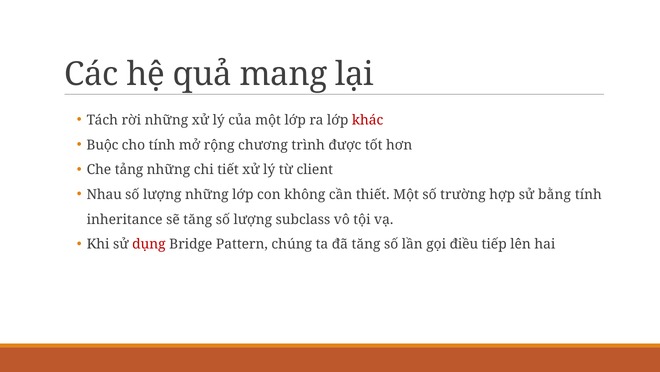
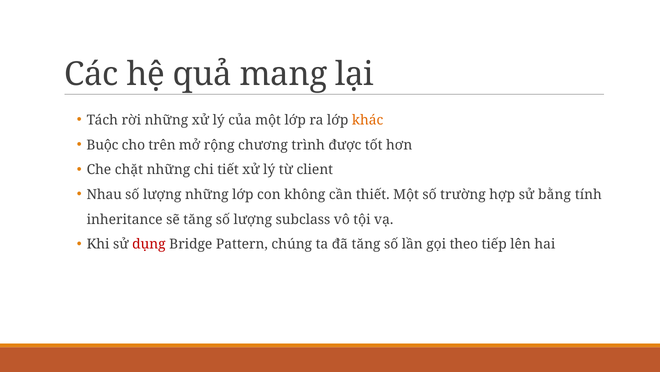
khác colour: red -> orange (368, 120)
cho tính: tính -> trên (162, 145)
tảng: tảng -> chặt (129, 170)
điều: điều -> theo (464, 244)
